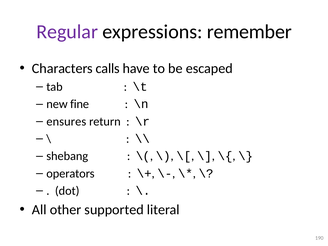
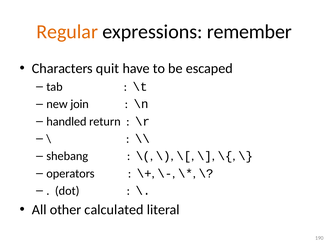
Regular colour: purple -> orange (67, 32)
calls: calls -> quit (108, 69)
fine: fine -> join (80, 104)
ensures: ensures -> handled (66, 121)
supported: supported -> calculated (114, 210)
